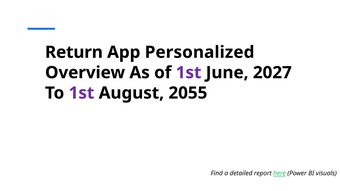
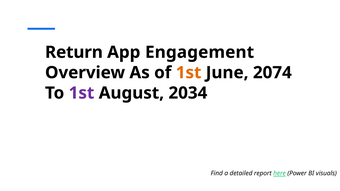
Personalized: Personalized -> Engagement (200, 52)
1st colour: purple -> orange (189, 73)
2027: 2027 -> 2074 (272, 73)
2055: 2055 -> 2034 (188, 93)
